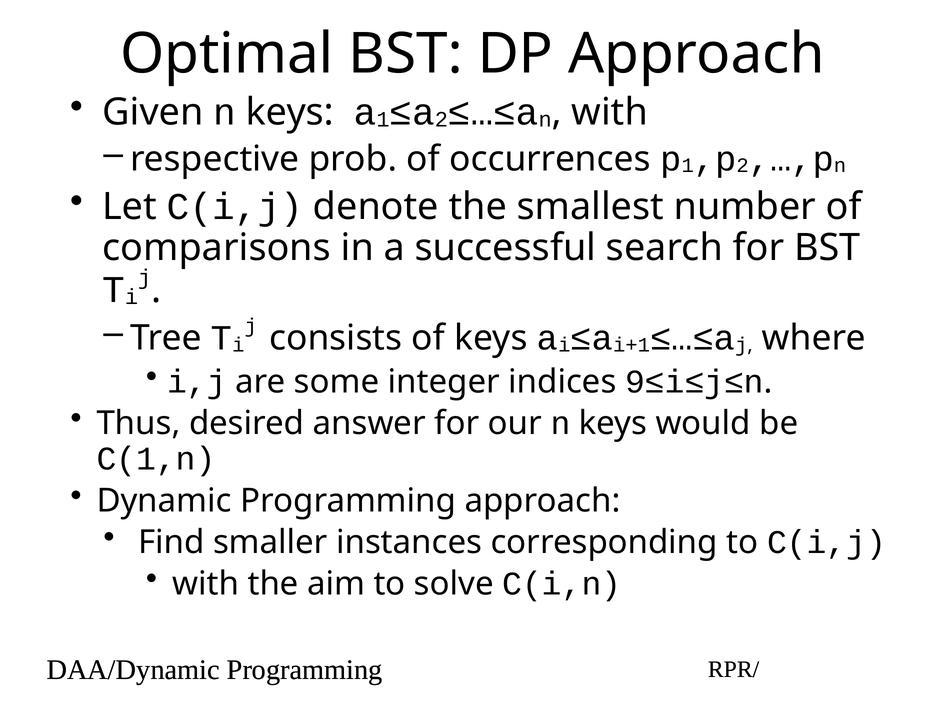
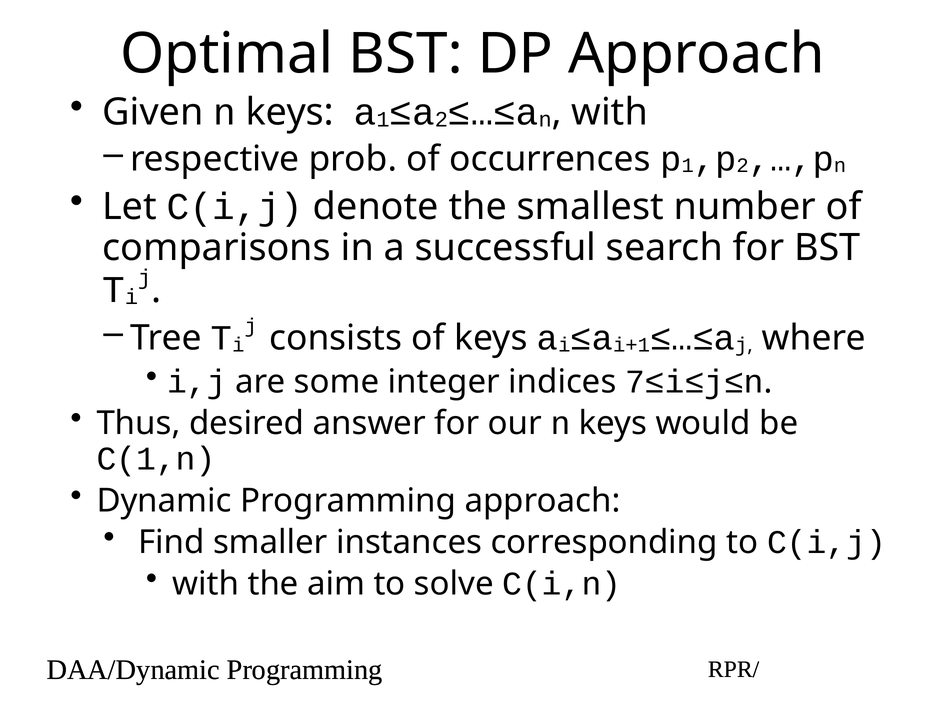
9≤i≤j≤n: 9≤i≤j≤n -> 7≤i≤j≤n (694, 381)
